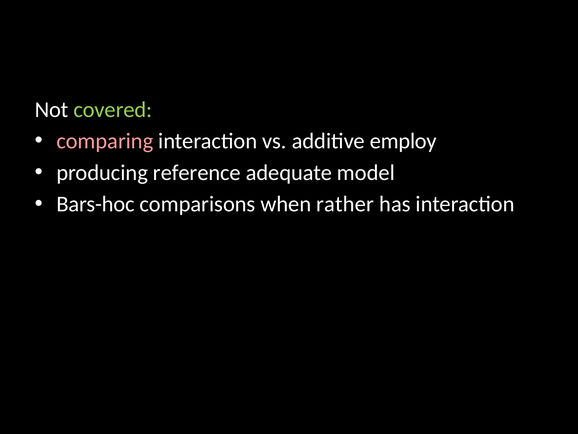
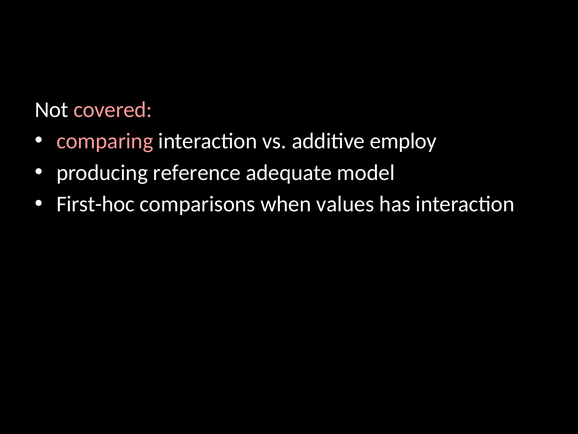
covered colour: light green -> pink (113, 109)
Bars-hoc: Bars-hoc -> First-hoc (96, 204)
rather: rather -> values (345, 204)
